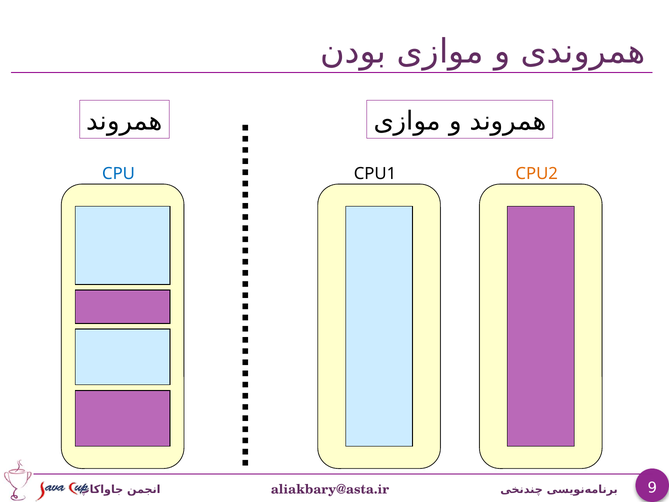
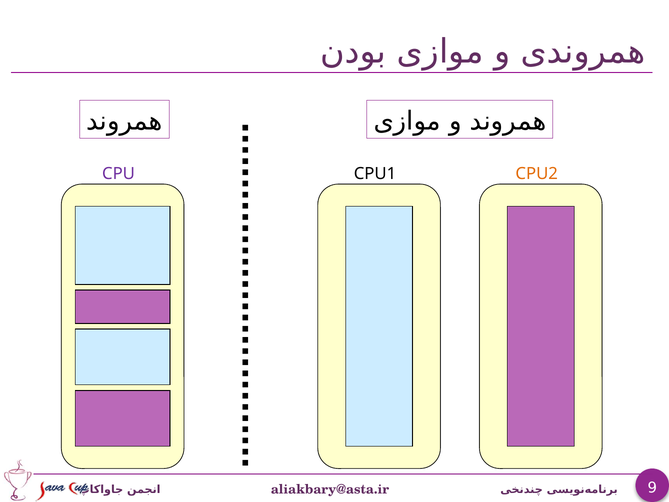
CPU colour: blue -> purple (119, 174)
